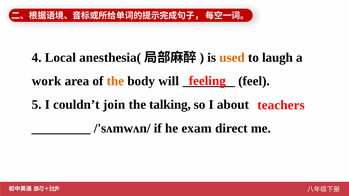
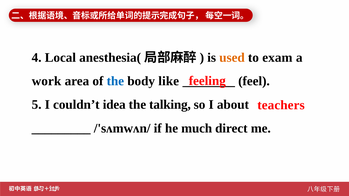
laugh: laugh -> exam (277, 58)
the colour: orange -> blue (115, 81)
will: will -> like (169, 81)
join: join -> idea (114, 105)
exam: exam -> much (197, 128)
